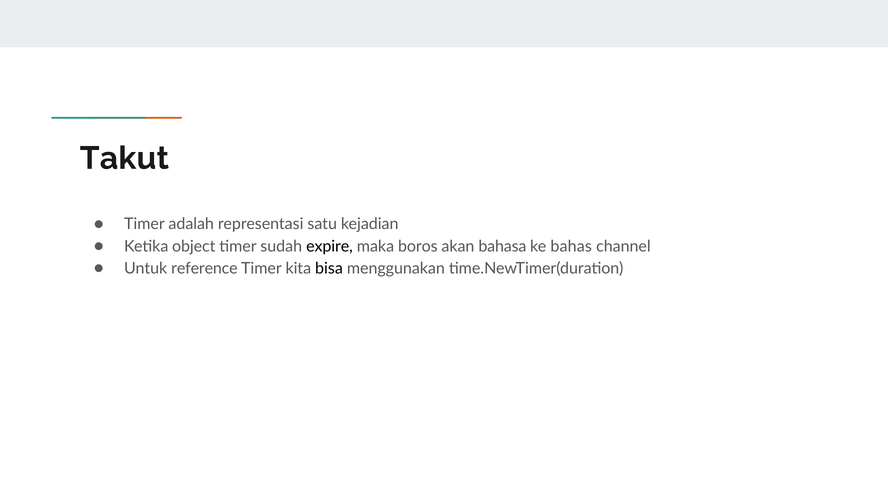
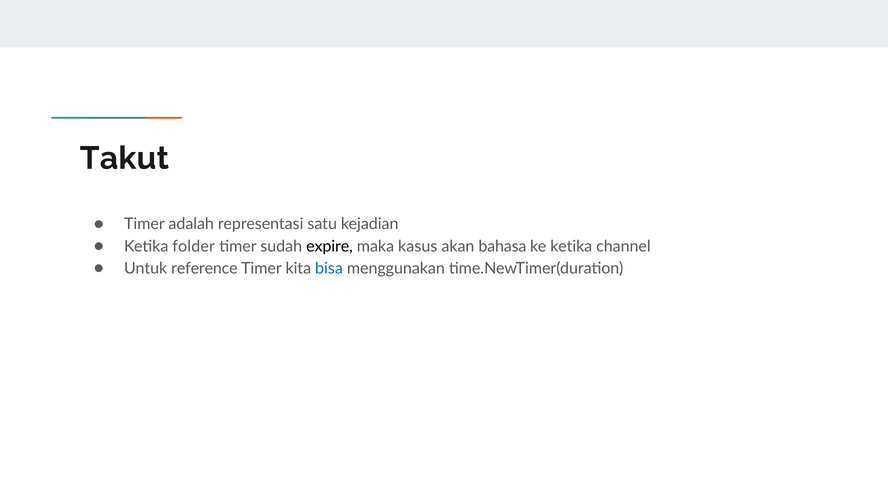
object: object -> folder (194, 247)
boros: boros -> kasus (418, 247)
ke bahas: bahas -> ketika (571, 247)
bisa colour: black -> blue (329, 269)
